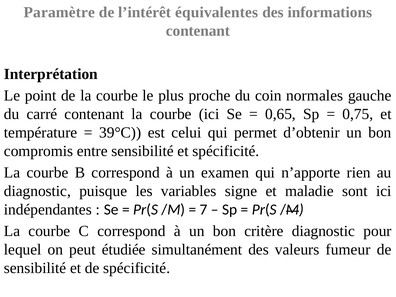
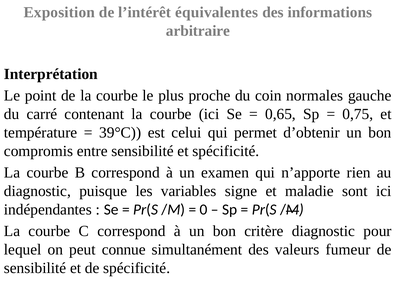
Paramètre: Paramètre -> Exposition (59, 12)
contenant: contenant -> arbitraire (198, 31)
7: 7 -> 0 (204, 210)
étudiée: étudiée -> connue (124, 250)
